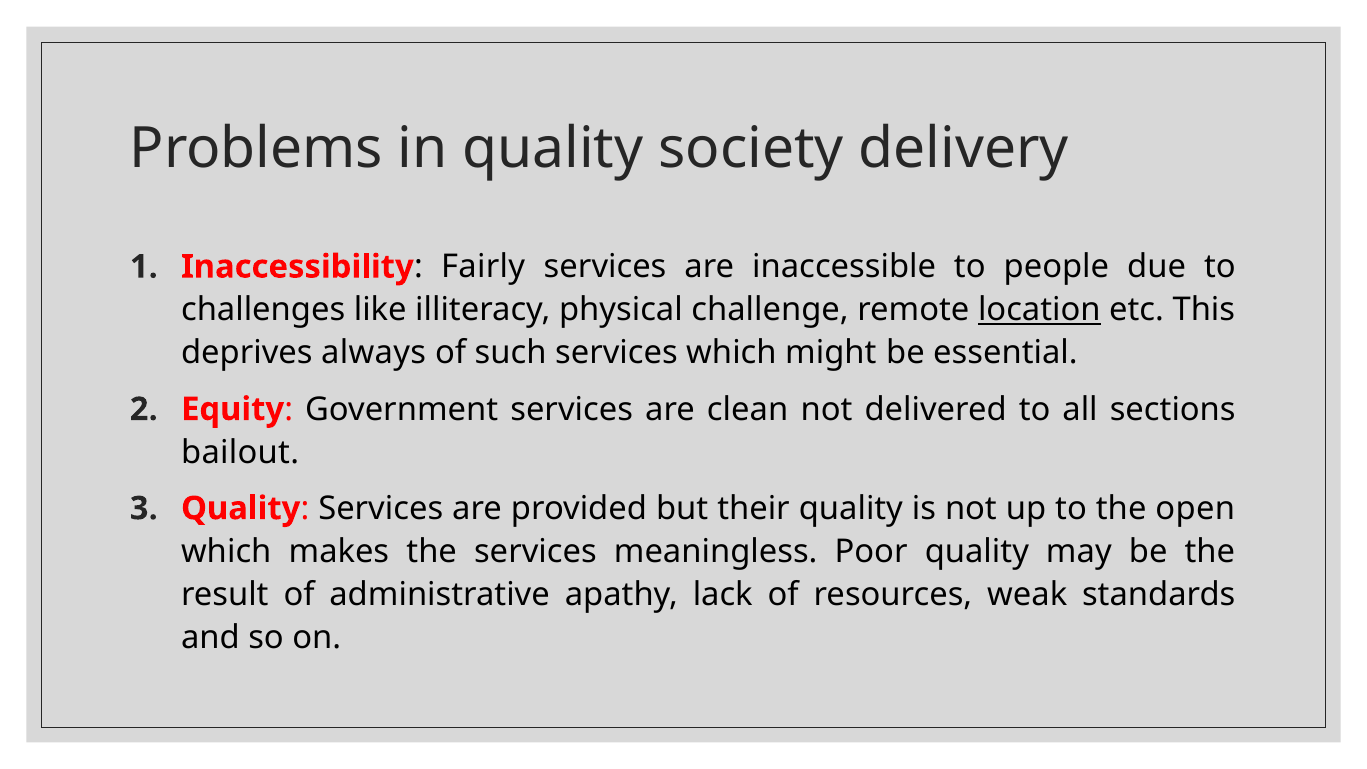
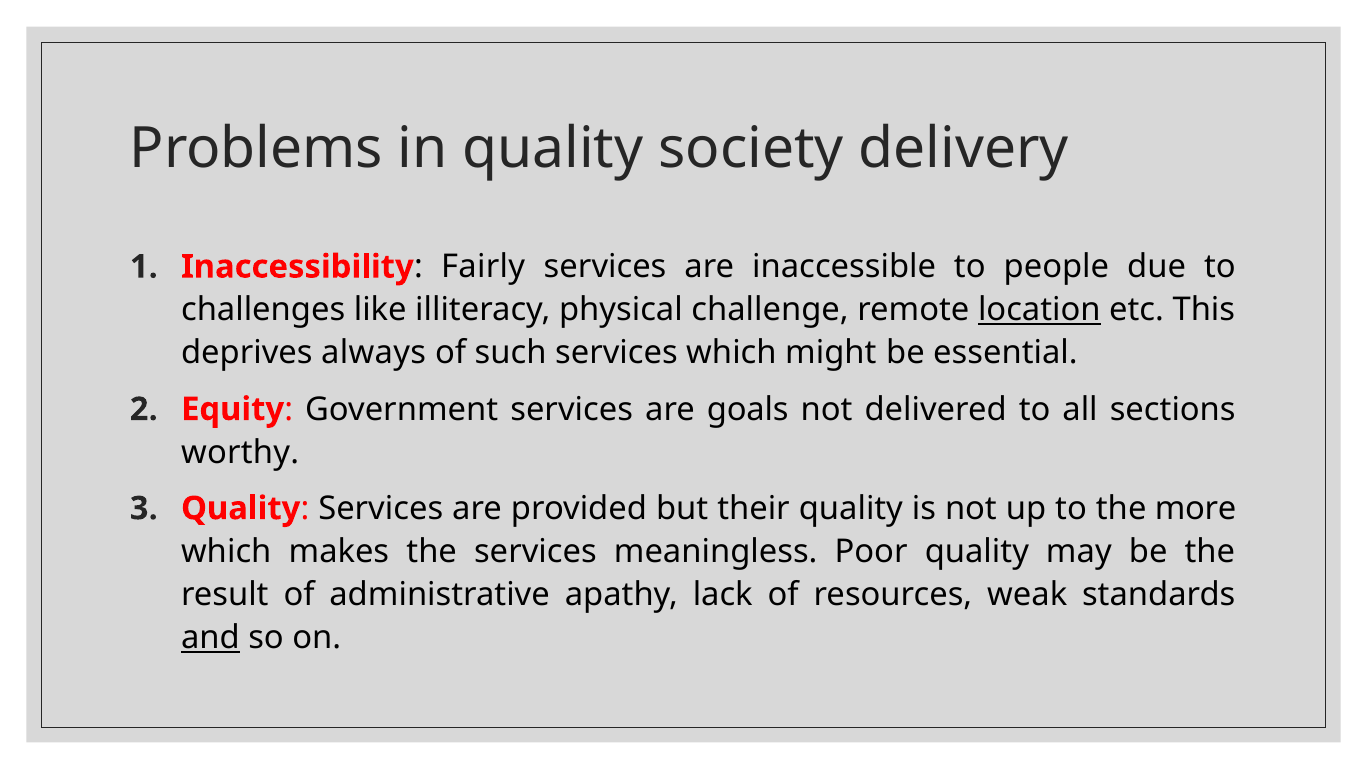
clean: clean -> goals (748, 409)
bailout: bailout -> worthy (240, 452)
open: open -> more (1196, 508)
and underline: none -> present (210, 638)
